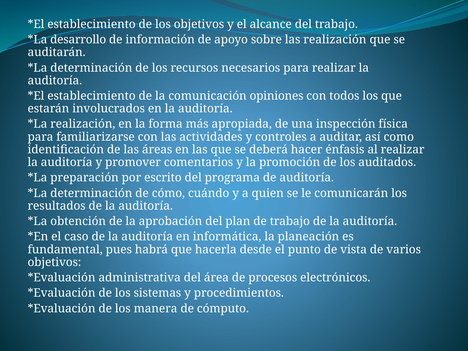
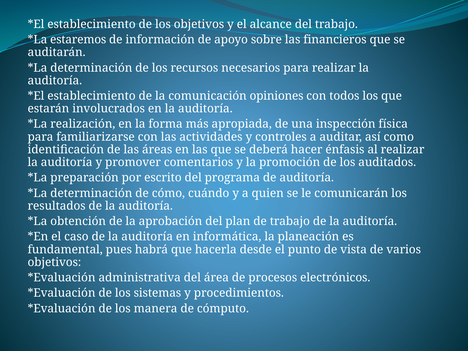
desarrollo: desarrollo -> estaremos (78, 40)
las realización: realización -> financieros (335, 40)
